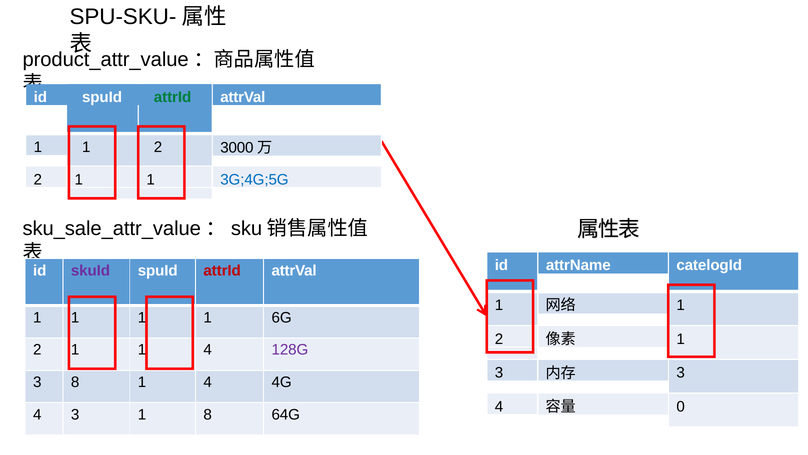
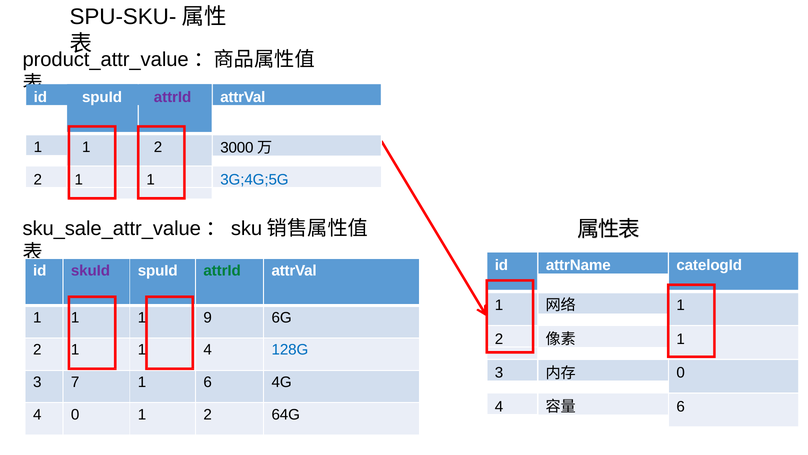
attrId colour: green -> purple (173, 97)
attrId colour: red -> green (222, 270)
1: 1 -> 9 (208, 317)
128G colour: purple -> blue (290, 350)
3: 3 -> 0 (681, 372)
3 8: 8 -> 7 (75, 382)
4: 4 -> 6 (208, 382)
0: 0 -> 6 (681, 406)
4 3: 3 -> 0 (75, 414)
8: 8 -> 2 (208, 414)
